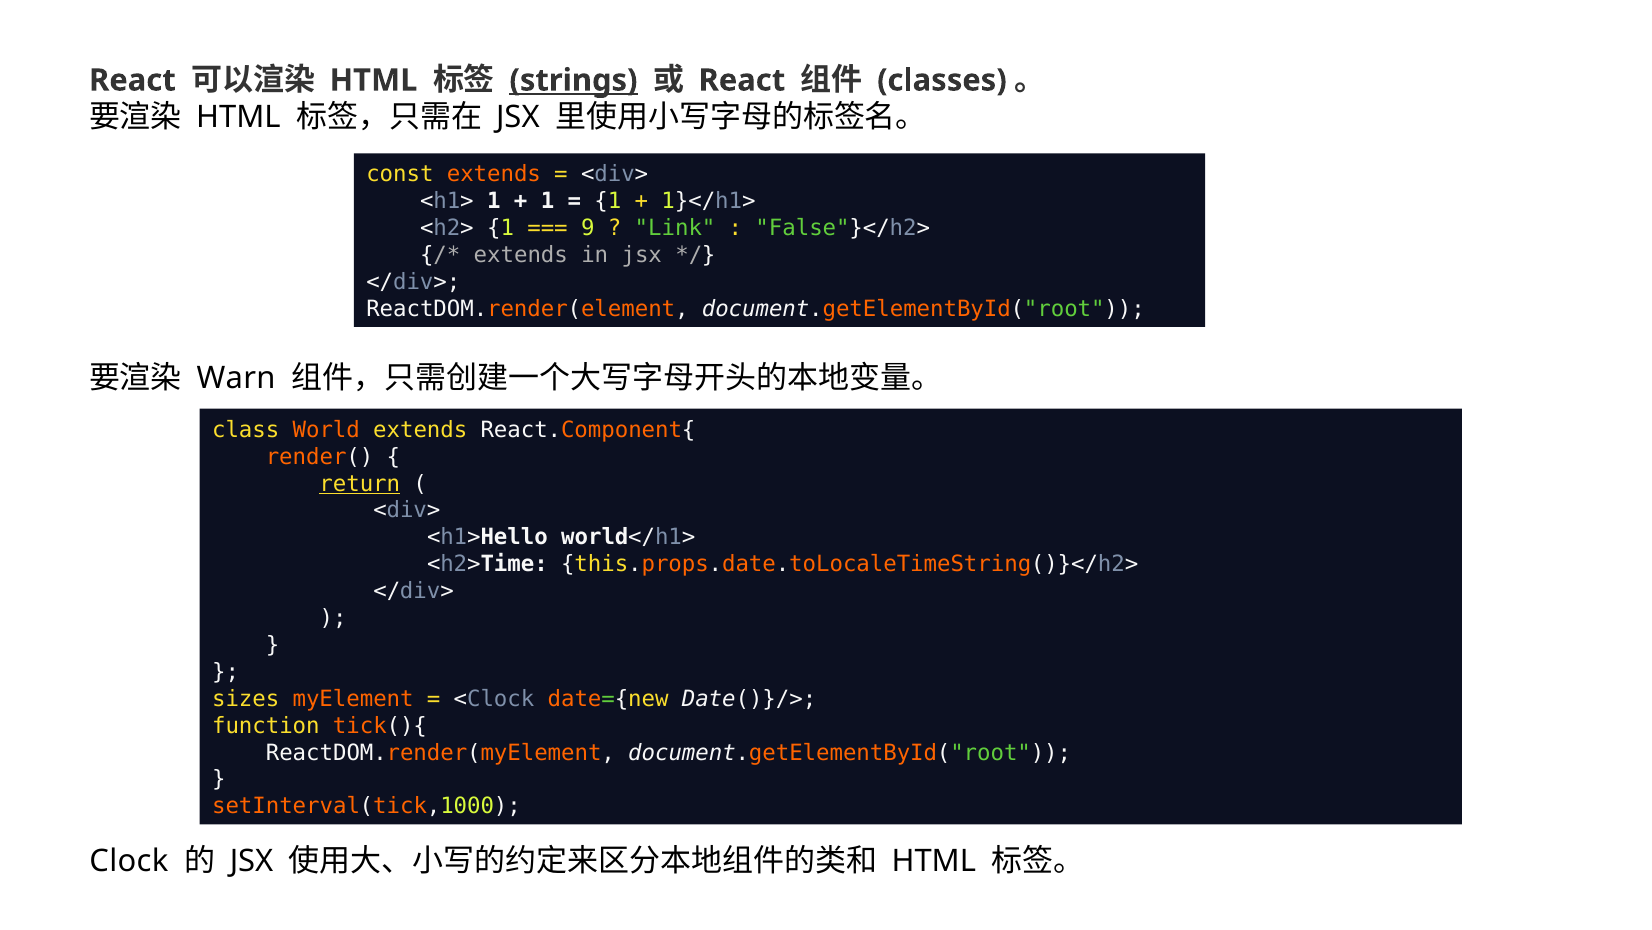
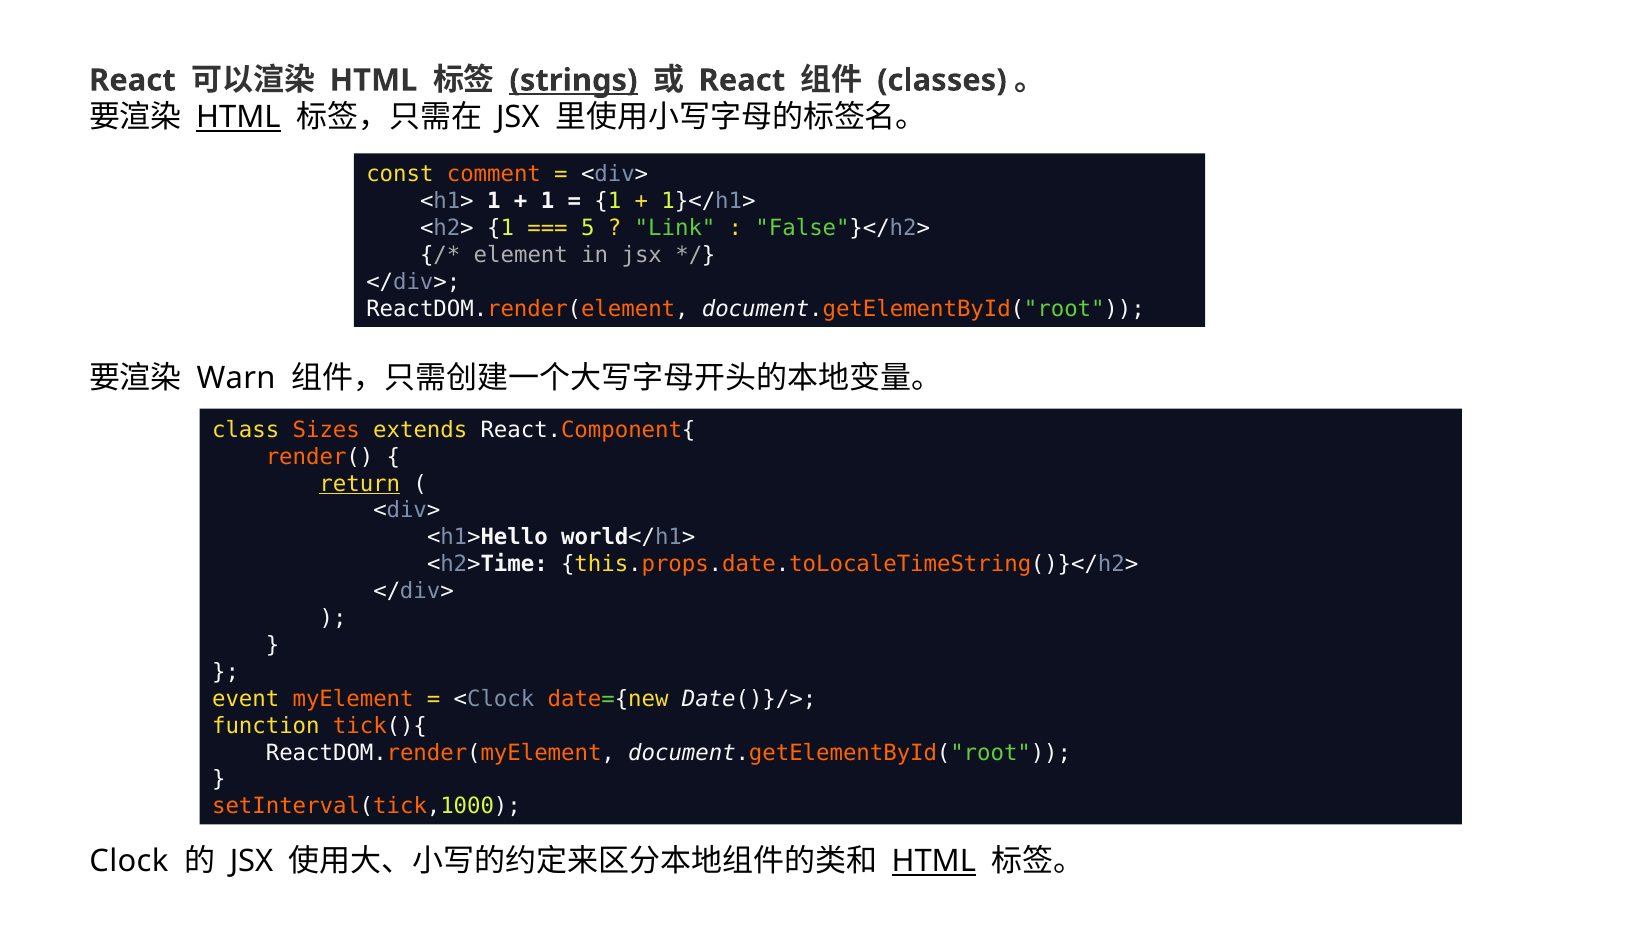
HTML underline: none -> present (238, 117)
const extends: extends -> comment (494, 174)
9: 9 -> 5 (588, 228)
extends: extends -> element (521, 255)
World: World -> Sizes (326, 429)
sizes: sizes -> event (246, 698)
HTML underline: none -> present (934, 861)
